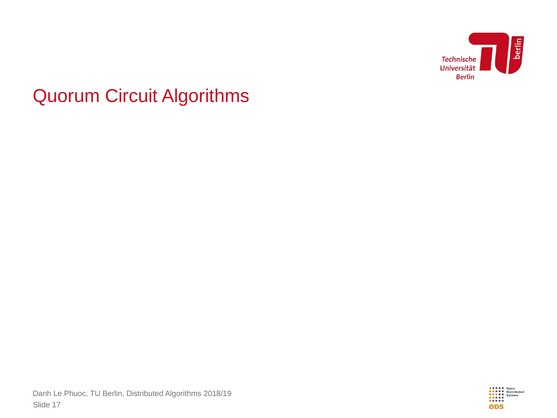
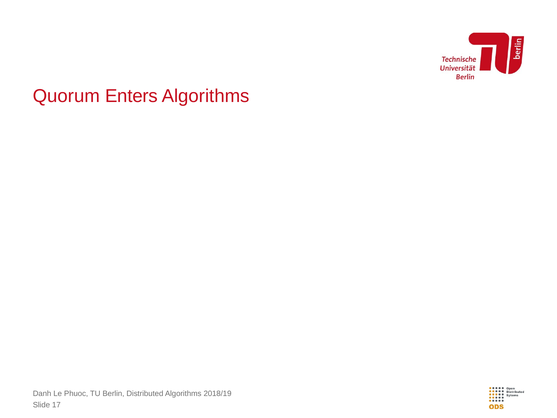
Circuit: Circuit -> Enters (131, 96)
